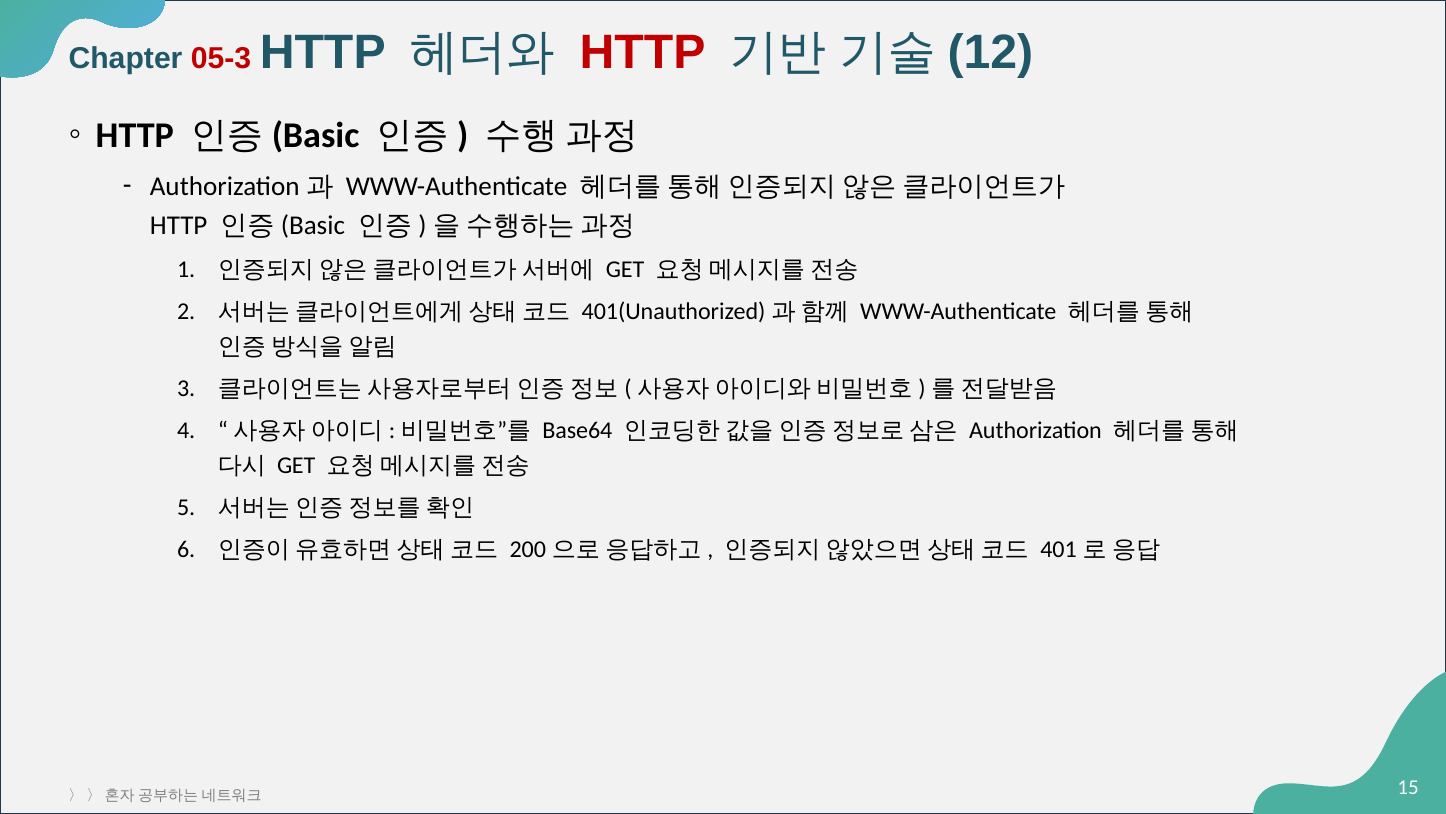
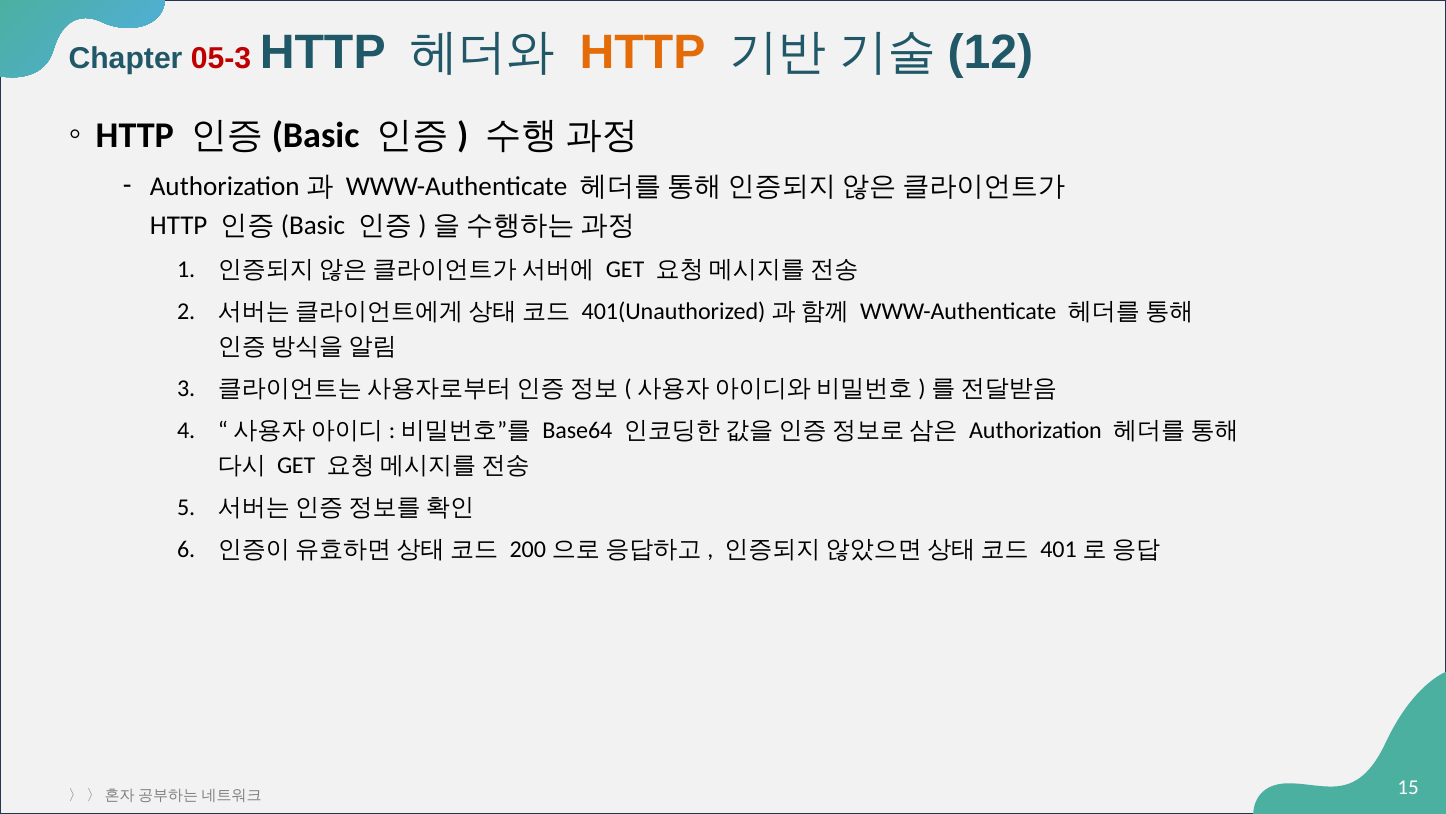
HTTP colour: red -> orange (642, 52)
